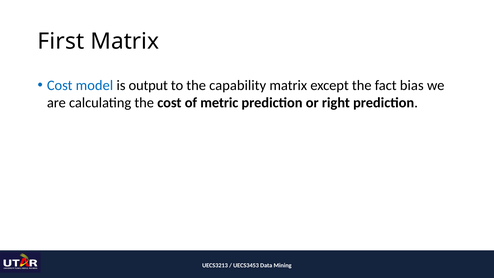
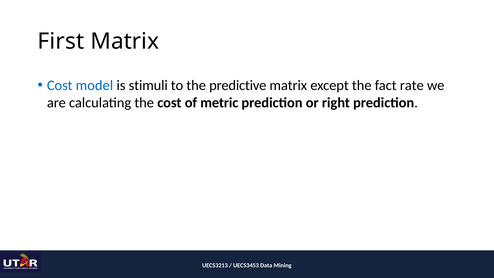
output: output -> stimuli (148, 85)
capability: capability -> predictive (238, 85)
bias: bias -> rate (412, 85)
